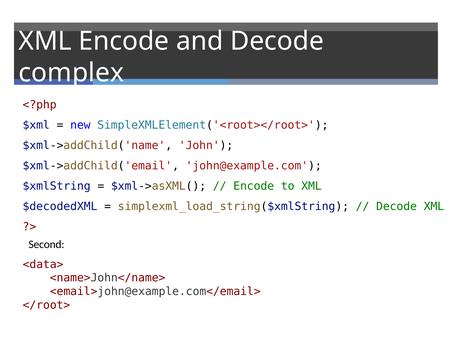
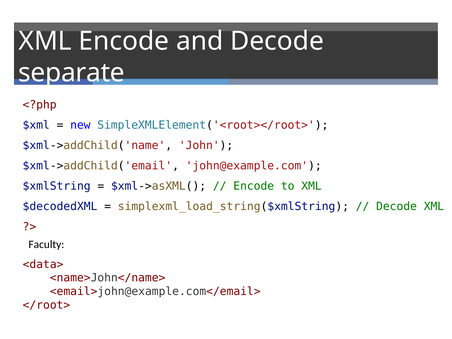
complex: complex -> separate (71, 73)
Second: Second -> Faculty (46, 245)
